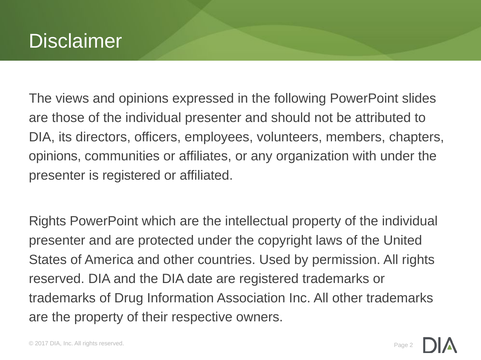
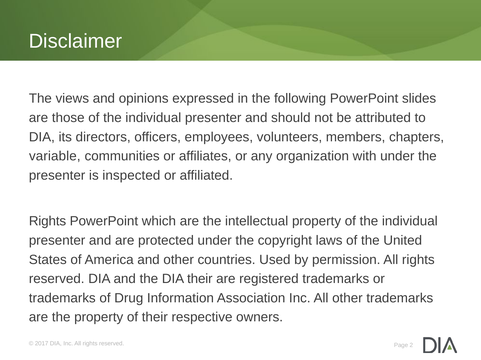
opinions: opinions -> variable (55, 156)
is registered: registered -> inspected (131, 176)
DIA date: date -> their (200, 279)
